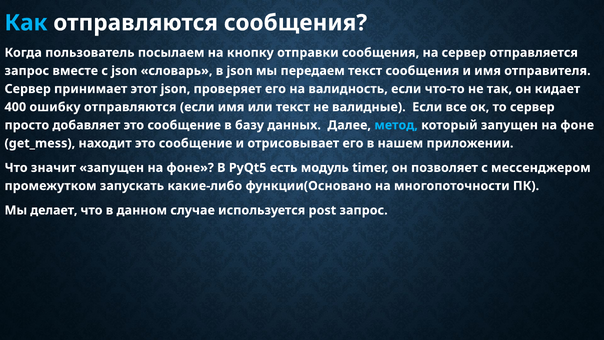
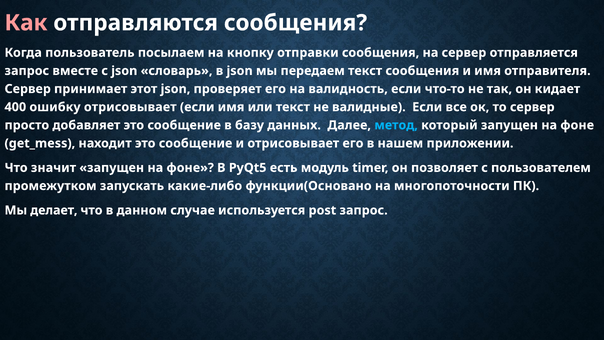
Как colour: light blue -> pink (26, 23)
ошибку отправляются: отправляются -> отрисовывает (130, 107)
мессенджером: мессенджером -> пользователем (541, 168)
